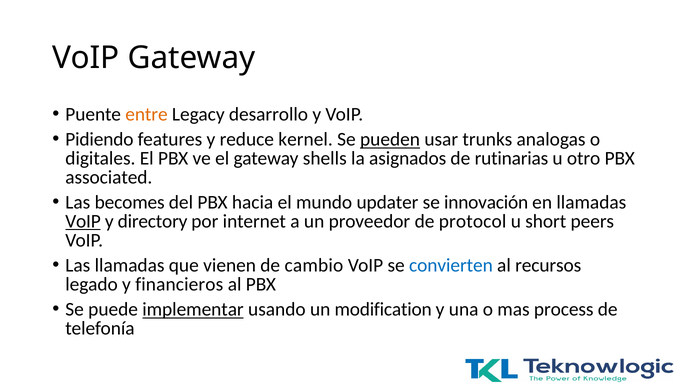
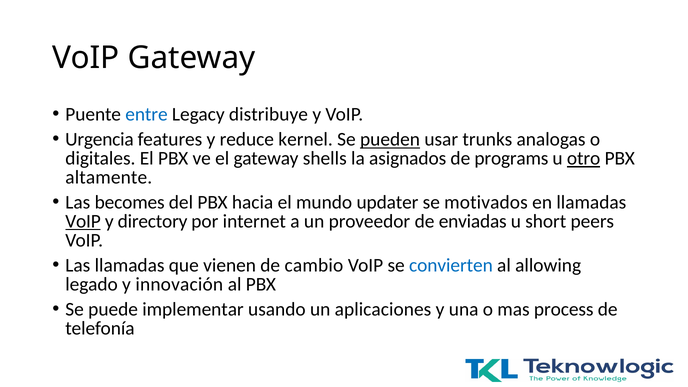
entre colour: orange -> blue (146, 114)
desarrollo: desarrollo -> distribuye (268, 114)
Pidiendo: Pidiendo -> Urgencia (99, 140)
rutinarias: rutinarias -> programs (511, 158)
otro underline: none -> present (584, 158)
associated: associated -> altamente (109, 177)
innovación: innovación -> motivados (486, 202)
protocol: protocol -> enviadas (473, 221)
recursos: recursos -> allowing (548, 265)
financieros: financieros -> innovación (179, 284)
implementar underline: present -> none (193, 310)
modification: modification -> aplicaciones (383, 310)
